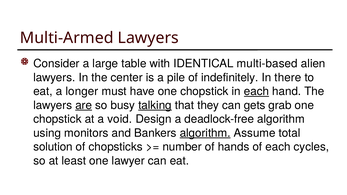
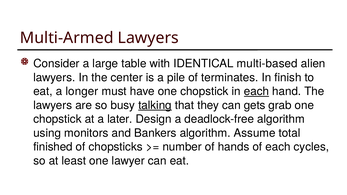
indefinitely: indefinitely -> terminates (230, 78)
there: there -> finish (288, 78)
are underline: present -> none (84, 105)
void: void -> later (120, 119)
algorithm underline: present -> none (205, 133)
solution: solution -> finished (53, 147)
